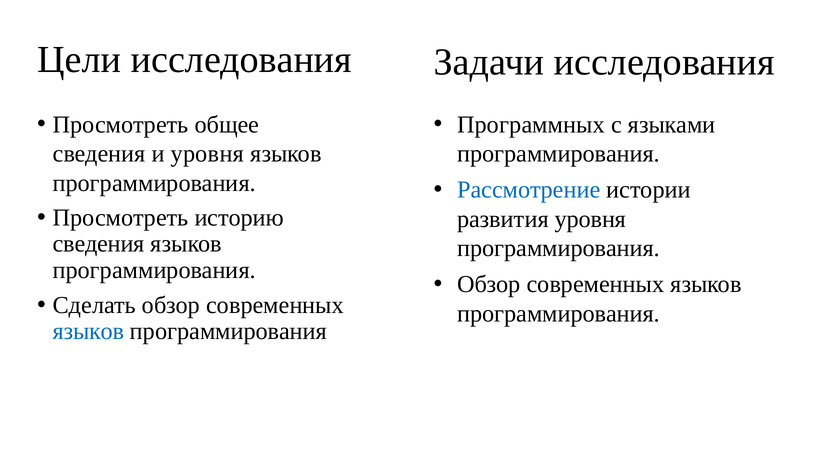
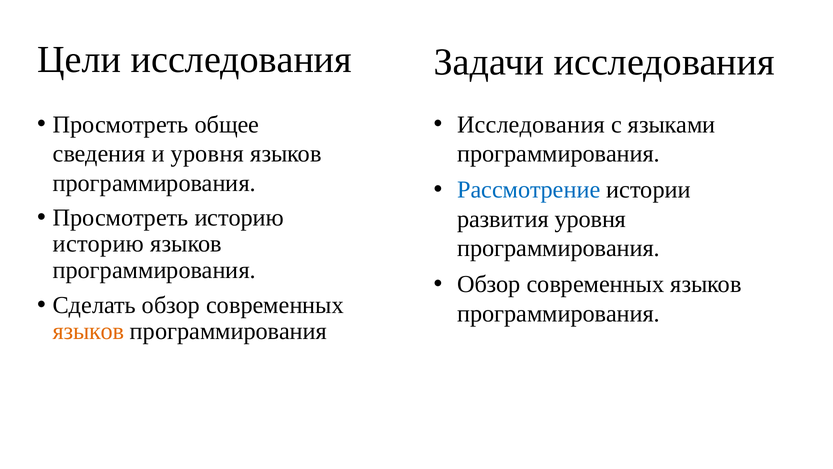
Программных: Программных -> Исследования (531, 124)
сведения: сведения -> историю (98, 244)
языков colour: blue -> orange (88, 331)
